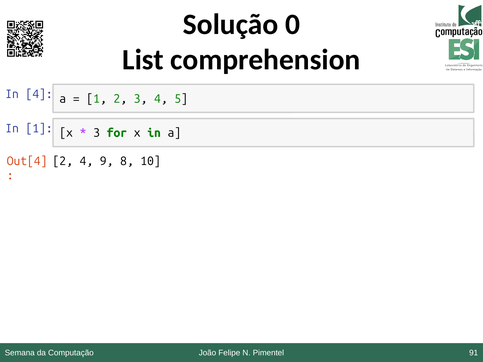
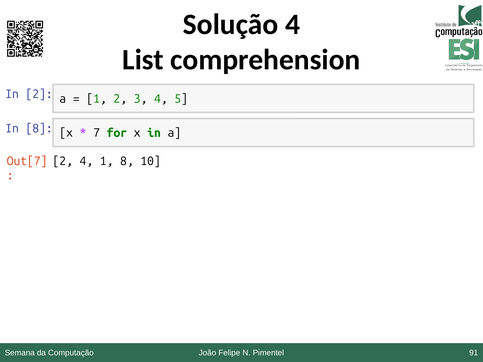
Solução 0: 0 -> 4 (293, 25)
In 4: 4 -> 2 (39, 94)
In 1: 1 -> 8 (39, 129)
3: 3 -> 7 (97, 133)
Out[4: Out[4 -> Out[7 (27, 161)
4 9: 9 -> 1 (107, 161)
